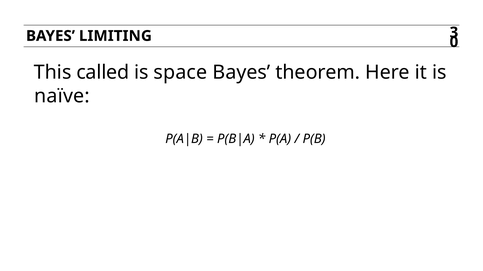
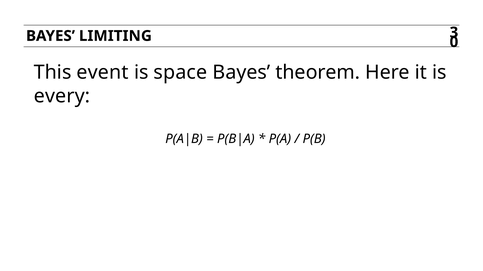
called: called -> event (103, 72)
naïve: naïve -> every (62, 96)
